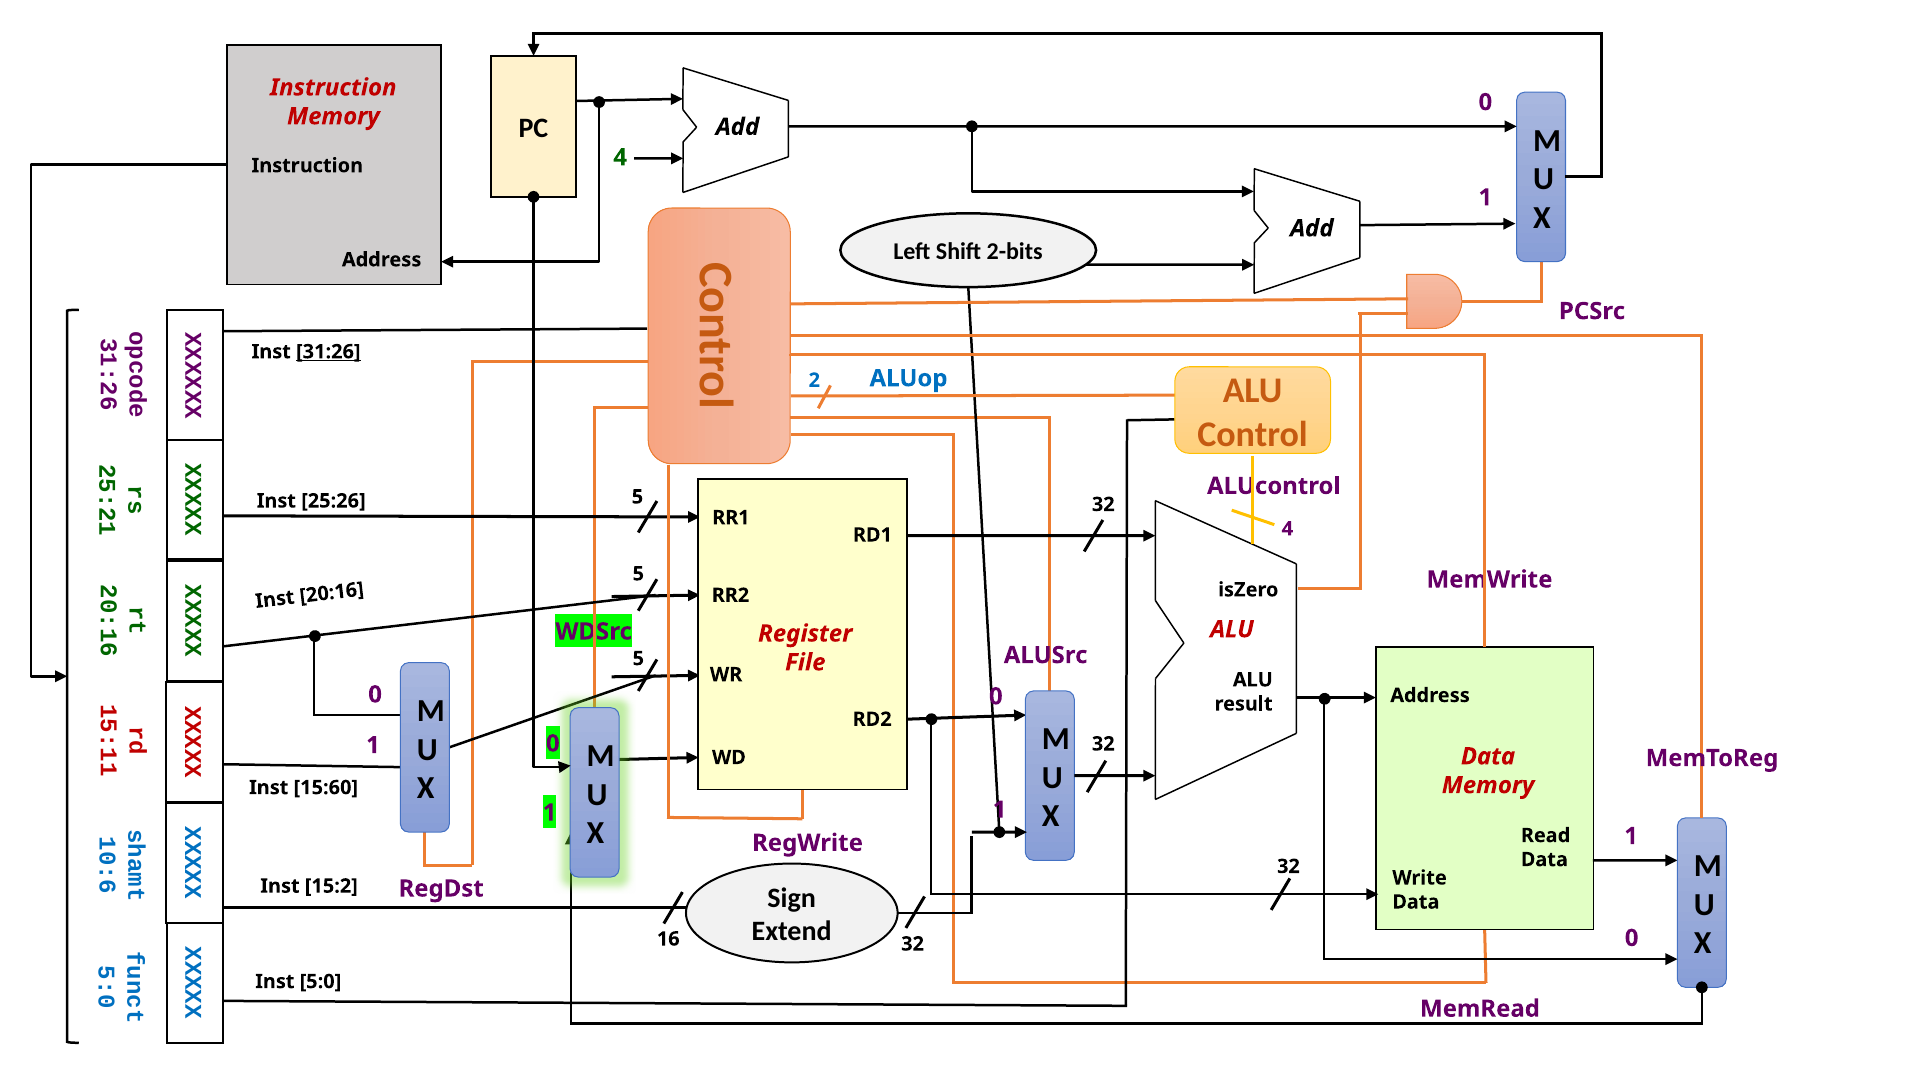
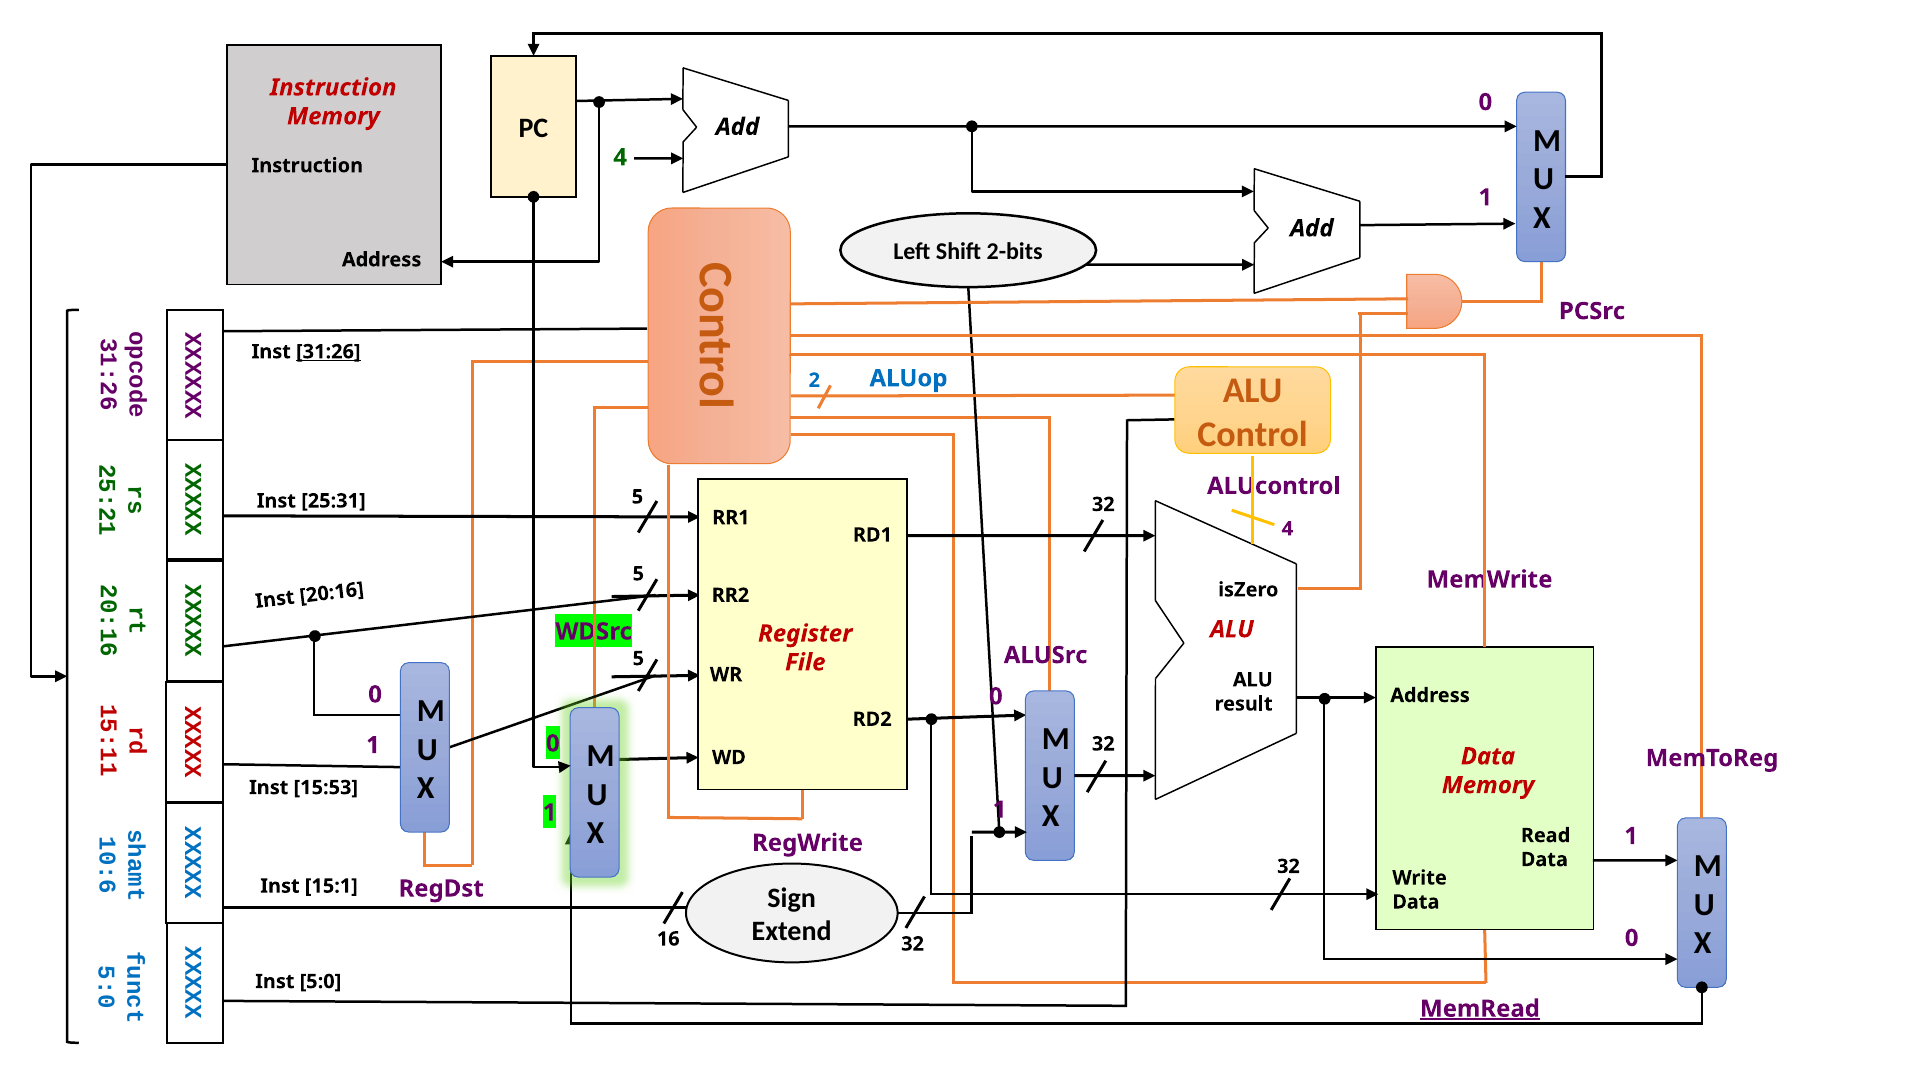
25:26: 25:26 -> 25:31 (333, 501)
15:60: 15:60 -> 15:53 (326, 787)
15:2: 15:2 -> 15:1 (331, 886)
MemRead underline: none -> present (1480, 1009)
